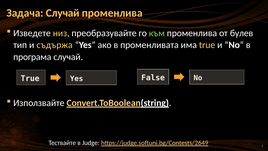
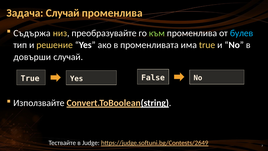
Изведете: Изведете -> Съдържа (32, 33)
булев colour: white -> light blue (242, 33)
съдържа: съдържа -> решение (55, 45)
програма: програма -> довърши (32, 57)
